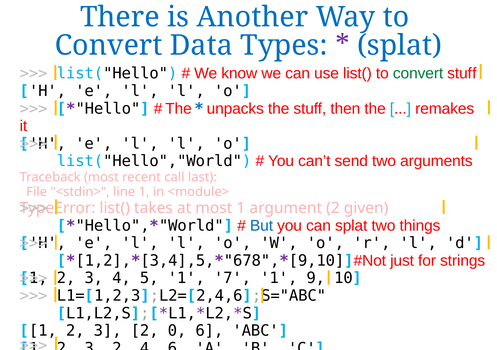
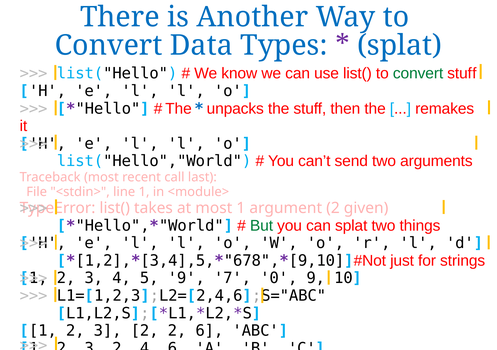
But colour: blue -> green (262, 226)
5 1: 1 -> 9 (186, 278)
7 1: 1 -> 0 (279, 278)
2 0: 0 -> 2 (177, 331)
